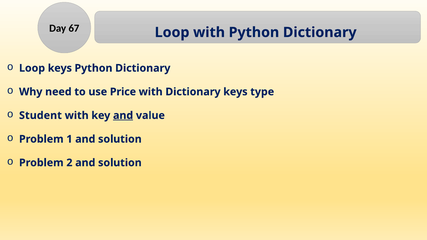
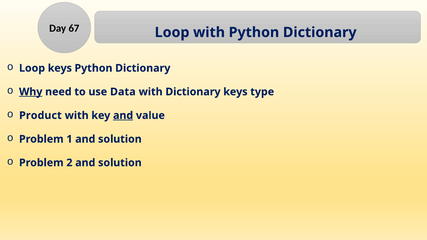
Why underline: none -> present (31, 92)
Price: Price -> Data (123, 92)
Student: Student -> Product (40, 116)
